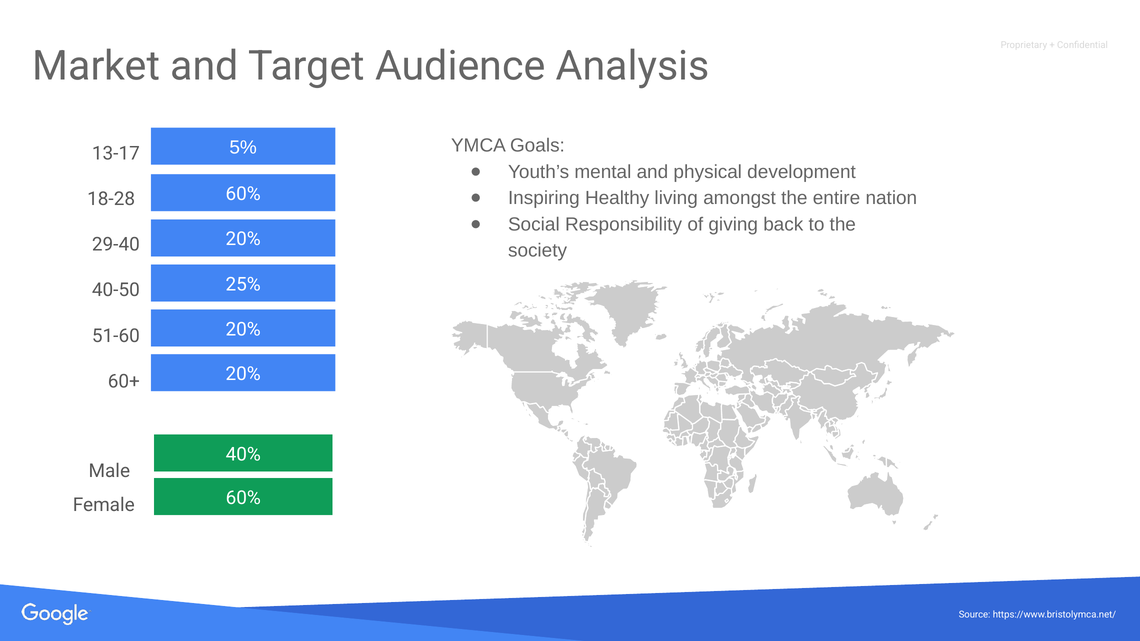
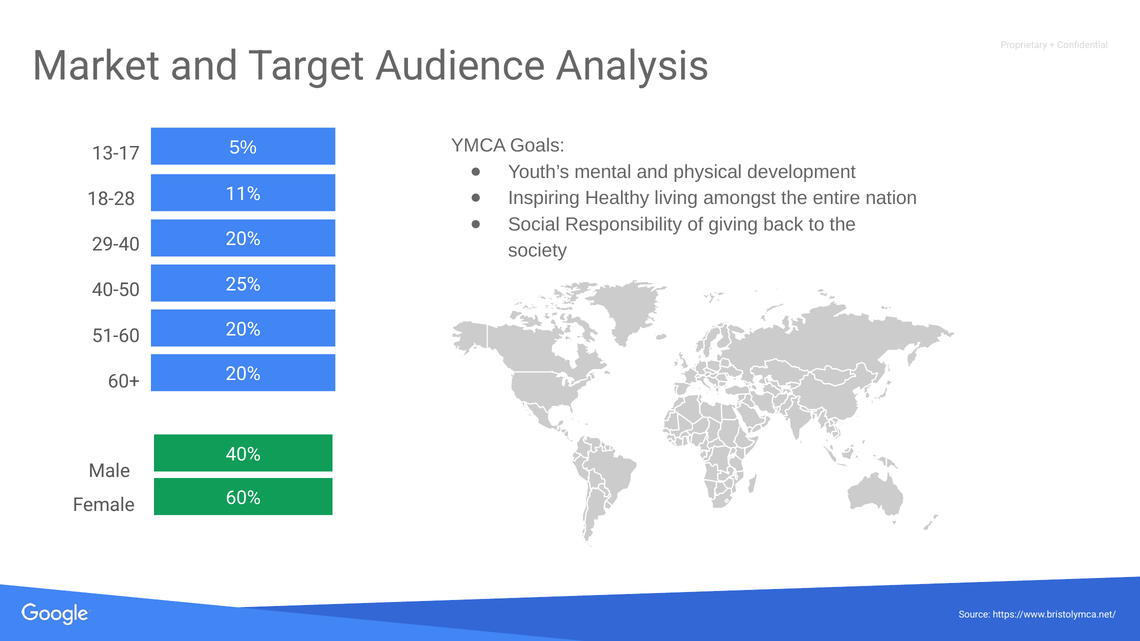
60%: 60% -> 11% (243, 194)
